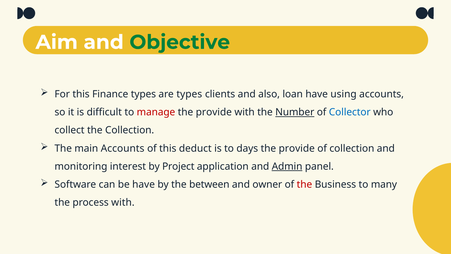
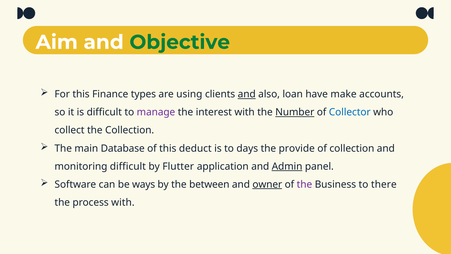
are types: types -> using (189, 94)
and underline: none -> present (247, 94)
using: using -> make (344, 94)
manage colour: red -> purple (156, 112)
provide: provide -> interest (214, 112)
main Accounts: Accounts -> Database (123, 148)
monitoring interest: interest -> difficult (128, 166)
Project: Project -> Flutter (178, 166)
be have: have -> ways (144, 184)
owner underline: none -> present (267, 184)
the colour: red -> purple (304, 184)
many: many -> there (384, 184)
